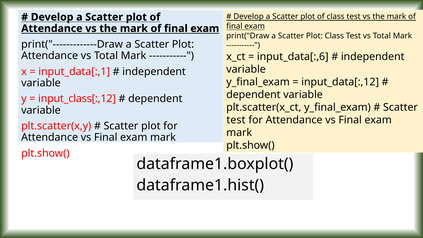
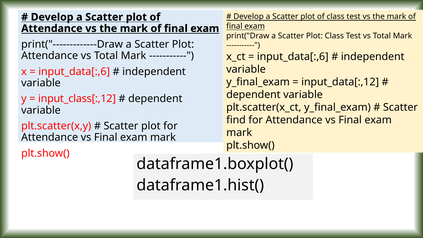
input_data[:,1: input_data[:,1 -> input_data[:,6 (74, 72)
test: test -> find (236, 120)
